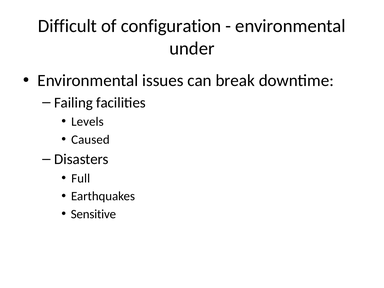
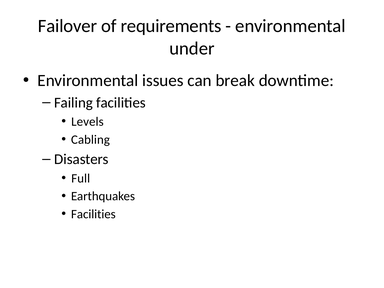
Difficult: Difficult -> Failover (68, 26)
configuration: configuration -> requirements (171, 26)
Caused: Caused -> Cabling (90, 140)
Sensitive: Sensitive -> Facilities (93, 214)
